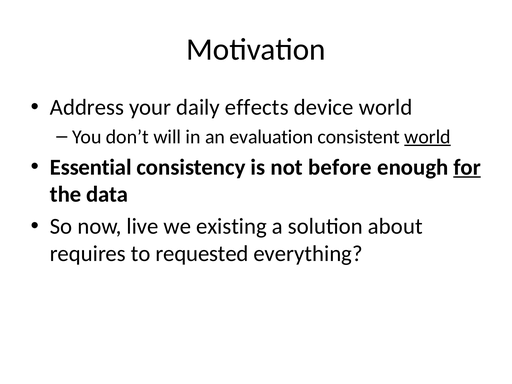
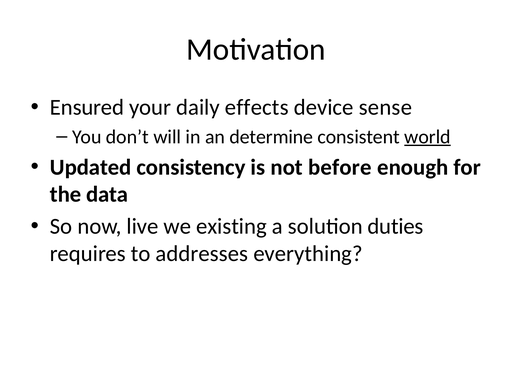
Address: Address -> Ensured (87, 107)
device world: world -> sense (385, 107)
evaluation: evaluation -> determine (271, 137)
Essential: Essential -> Updated (91, 167)
for underline: present -> none (467, 167)
about: about -> duties (395, 226)
requested: requested -> addresses (202, 254)
